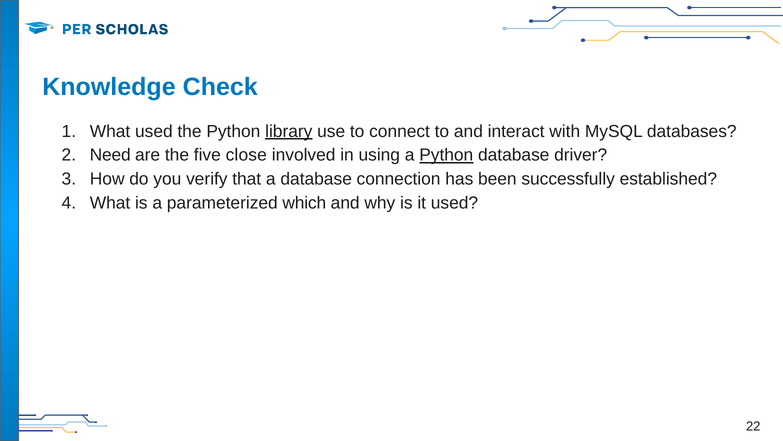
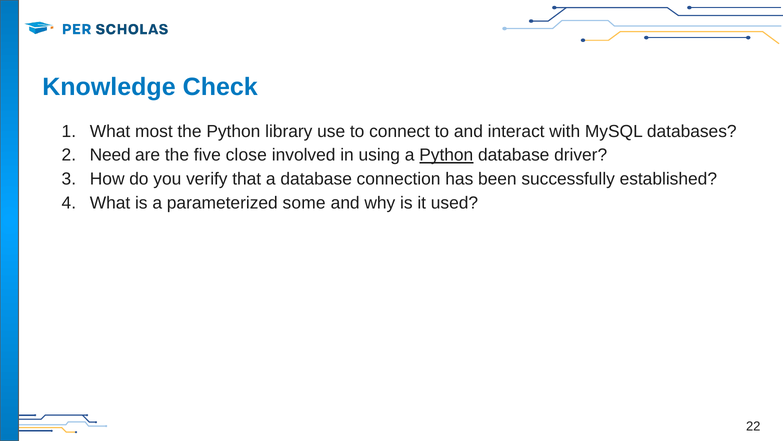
What used: used -> most (154, 131)
library underline: present -> none (289, 131)
which: which -> some (304, 203)
